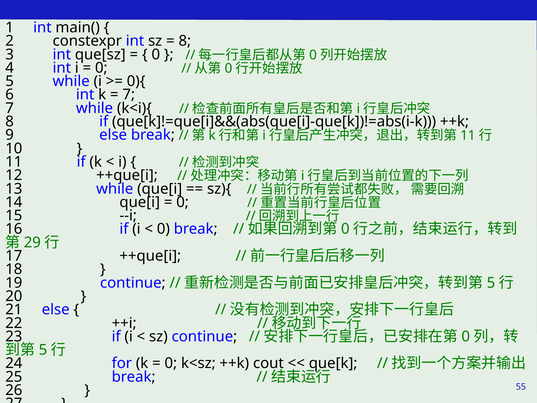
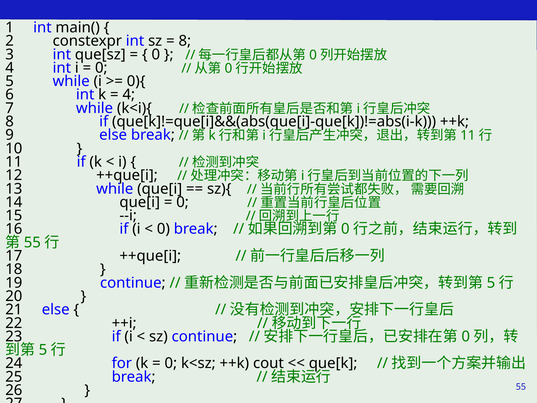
7: 7 -> 4 (129, 95)
29: 29 -> 55 (32, 242)
